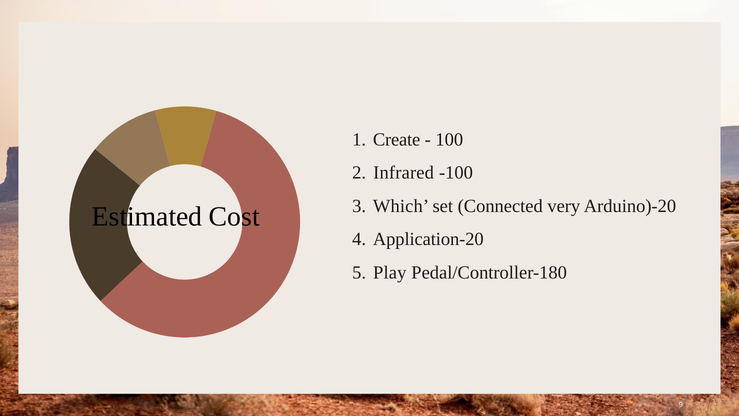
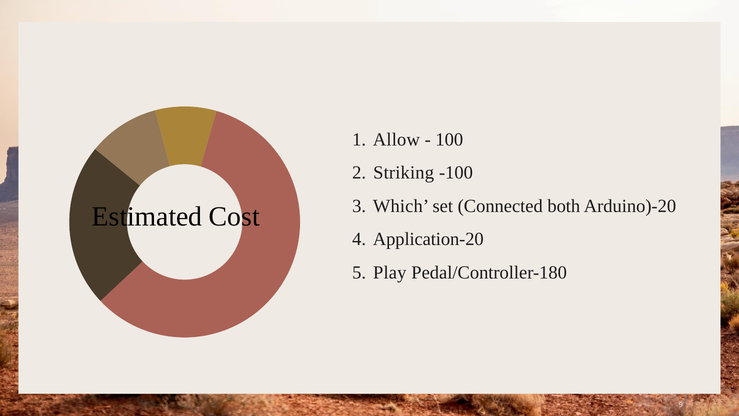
Create: Create -> Allow (396, 139)
Infrared: Infrared -> Striking (404, 173)
very: very -> both (564, 206)
